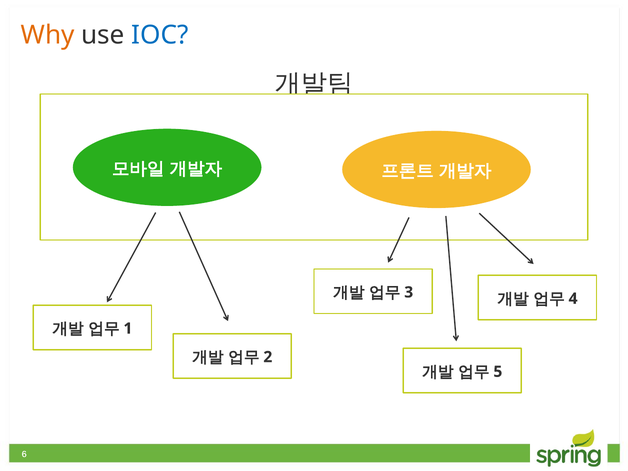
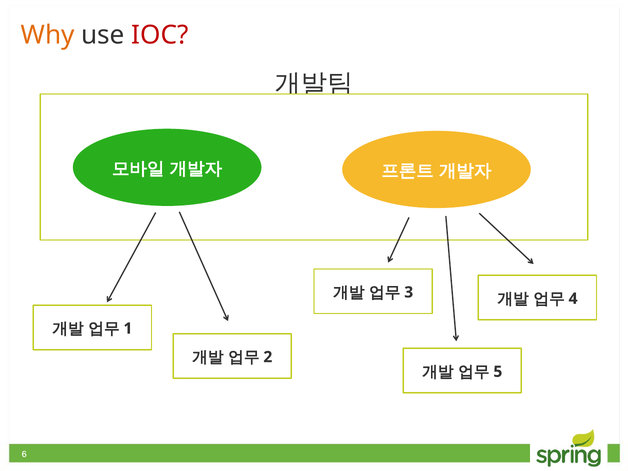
IOC colour: blue -> red (160, 35)
